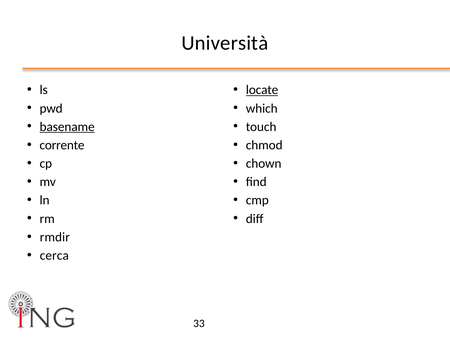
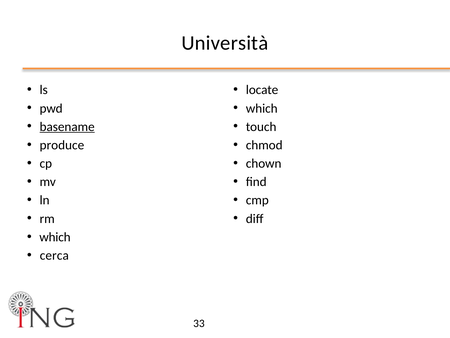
locate underline: present -> none (262, 90)
corrente: corrente -> produce (62, 145)
rmdir: rmdir -> which (55, 237)
